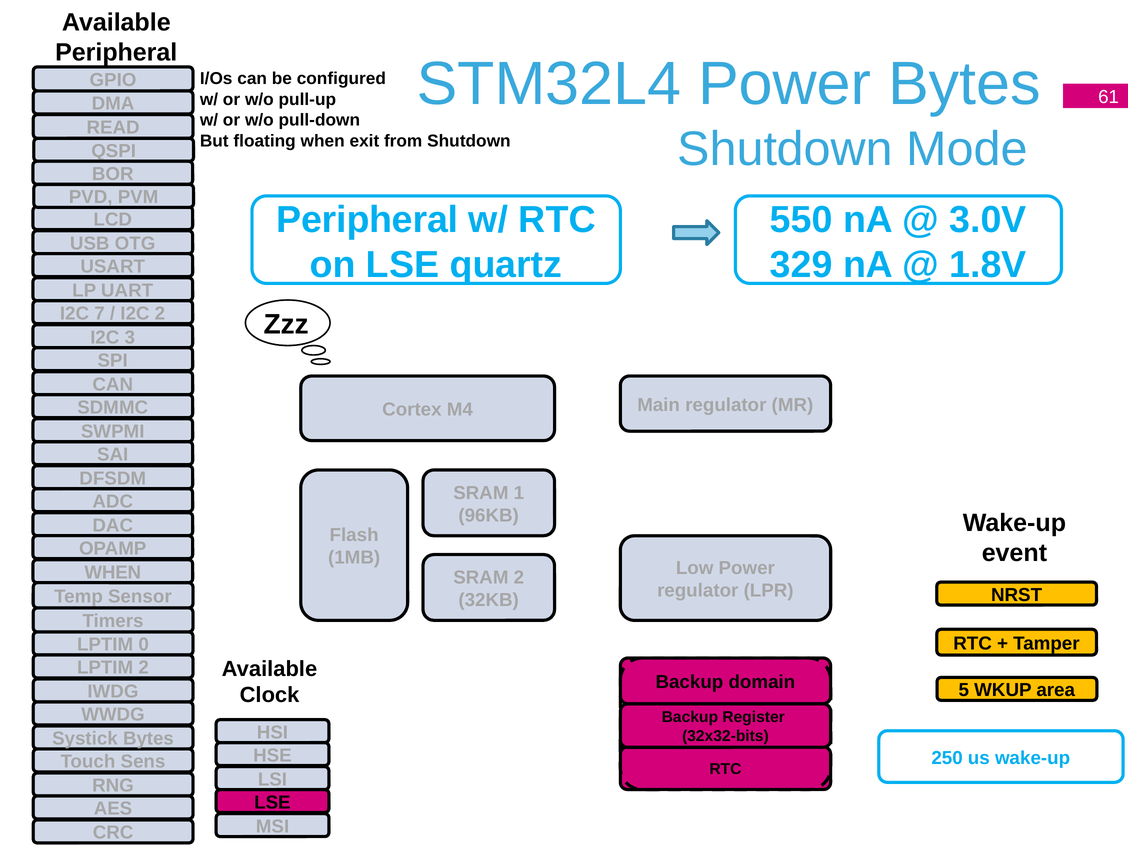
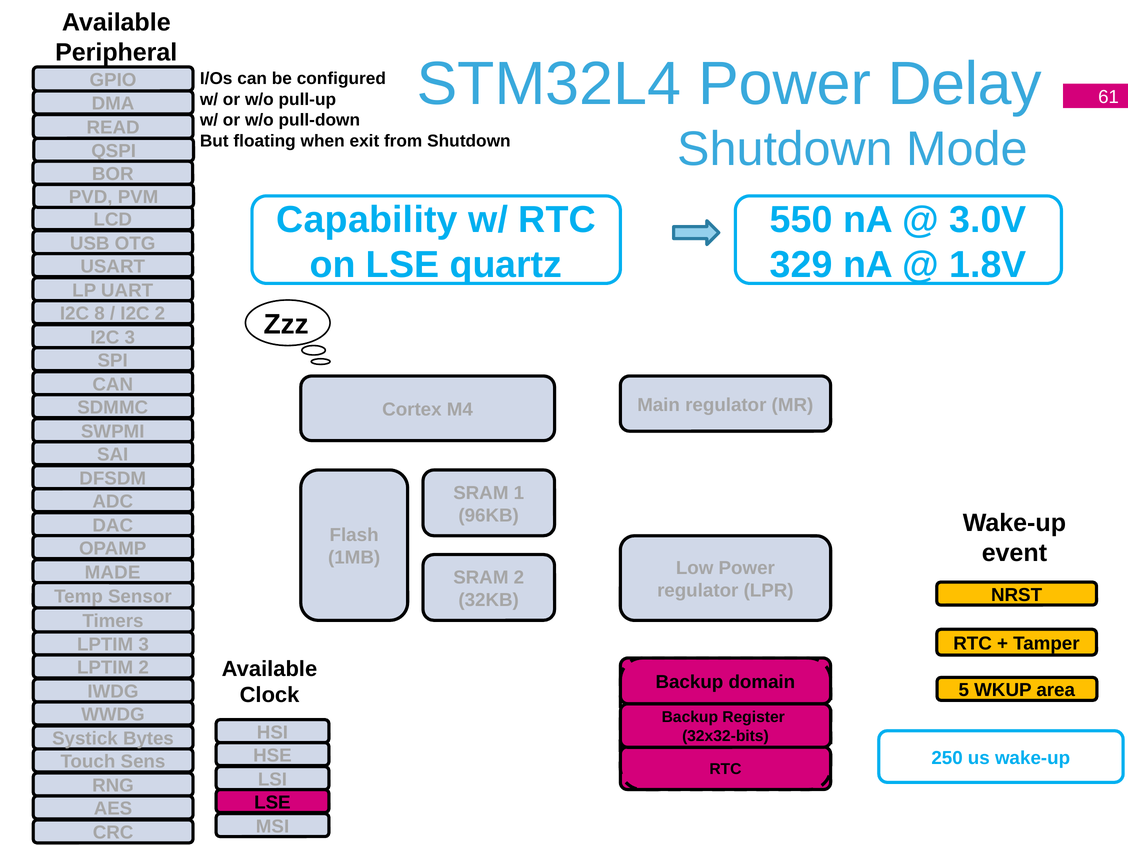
Power Bytes: Bytes -> Delay (965, 84)
Peripheral: Peripheral -> Capability (367, 220)
7: 7 -> 8 (100, 313)
WHEN: WHEN -> MADE (113, 573)
LPTIM 0: 0 -> 3 (144, 645)
